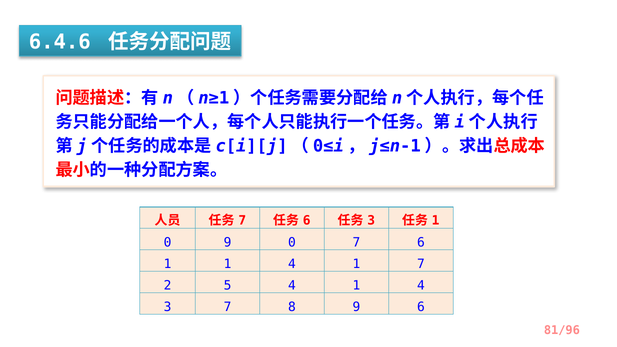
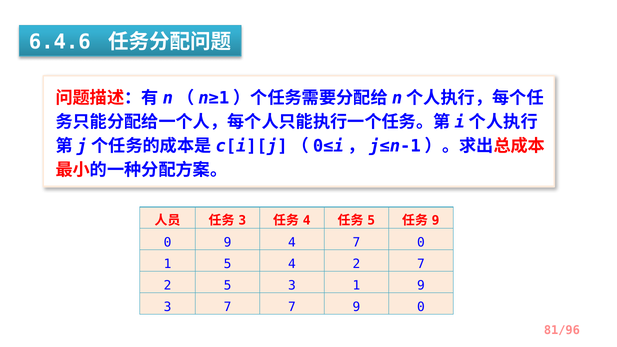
7: 7 -> 3 (242, 221)
6: 6 -> 4 (307, 221)
3: 3 -> 5 (371, 221)
1: 1 -> 9 (436, 221)
9 0: 0 -> 4 (292, 243)
7 6: 6 -> 0 (421, 243)
1 1: 1 -> 5 (228, 264)
1: 1 -> 2 (356, 264)
5 4: 4 -> 3 (292, 286)
4: 4 -> 9 (421, 286)
7 8: 8 -> 7 (292, 307)
6: 6 -> 0 (421, 307)
